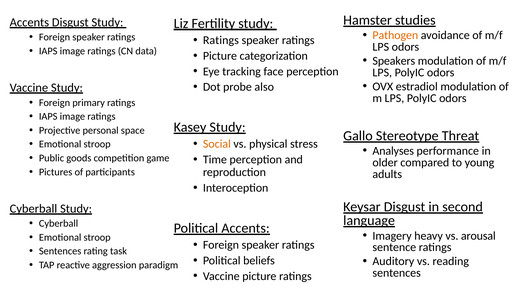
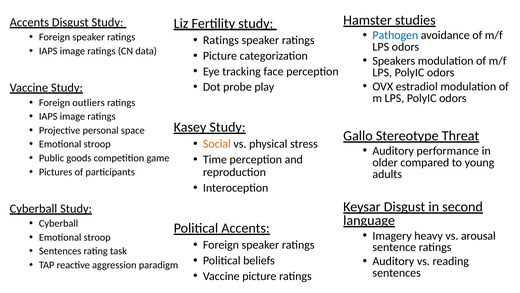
Pathogen colour: orange -> blue (395, 35)
also: also -> play (264, 87)
primary: primary -> outliers (89, 103)
Analyses: Analyses -> Auditory (393, 151)
